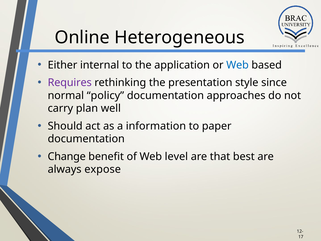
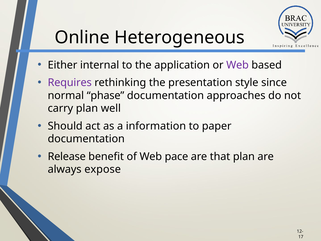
Web colour: blue -> purple (238, 65)
policy: policy -> phase (106, 95)
Change: Change -> Release (67, 156)
level: level -> pace (176, 156)
that best: best -> plan (244, 156)
